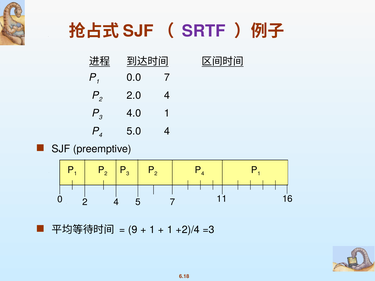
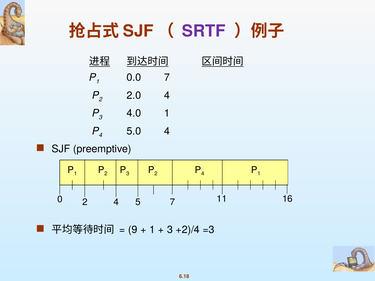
1: 1 -> 3 (170, 230)
